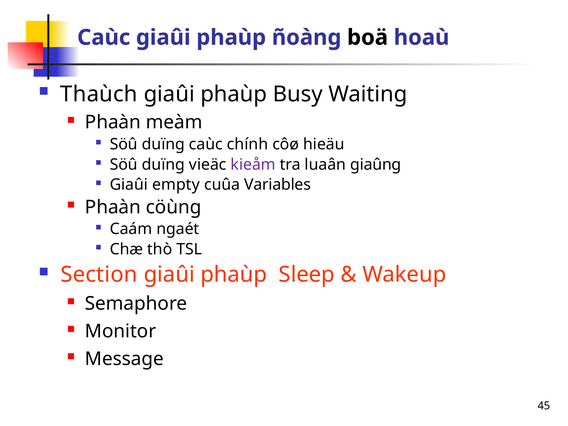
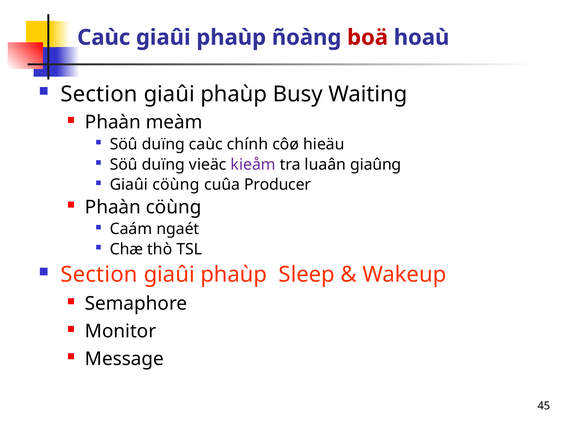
boä colour: black -> red (368, 37)
Thaùch: Thaùch -> Section (99, 94)
Giaûi empty: empty -> cöùng (176, 185)
Variables: Variables -> Producer (278, 185)
